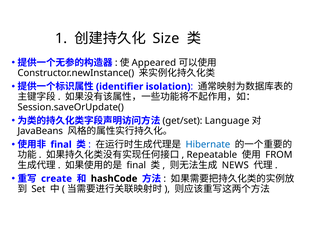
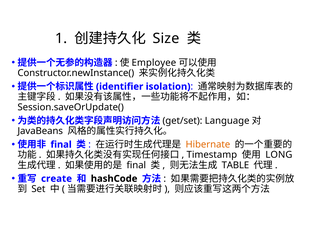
Appeared: Appeared -> Employee (154, 63)
Hibernate colour: blue -> orange (208, 145)
Repeatable: Repeatable -> Timestamp (212, 155)
FROM: FROM -> LONG (279, 155)
NEWS: NEWS -> TABLE (235, 165)
